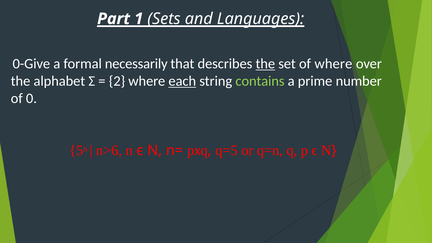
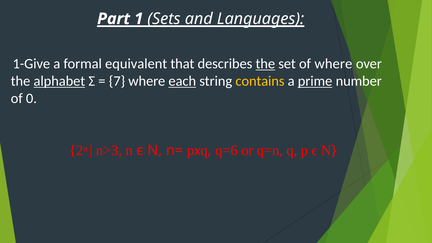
0-Give: 0-Give -> 1-Give (31, 64)
necessarily: necessarily -> equivalent (136, 64)
alphabet underline: none -> present (59, 81)
2: 2 -> 7 (117, 81)
contains colour: light green -> yellow (260, 81)
prime underline: none -> present (315, 81)
5: 5 -> 2 (76, 150)
n>6: n>6 -> n>3 (109, 150)
q=5: q=5 -> q=6 (227, 150)
